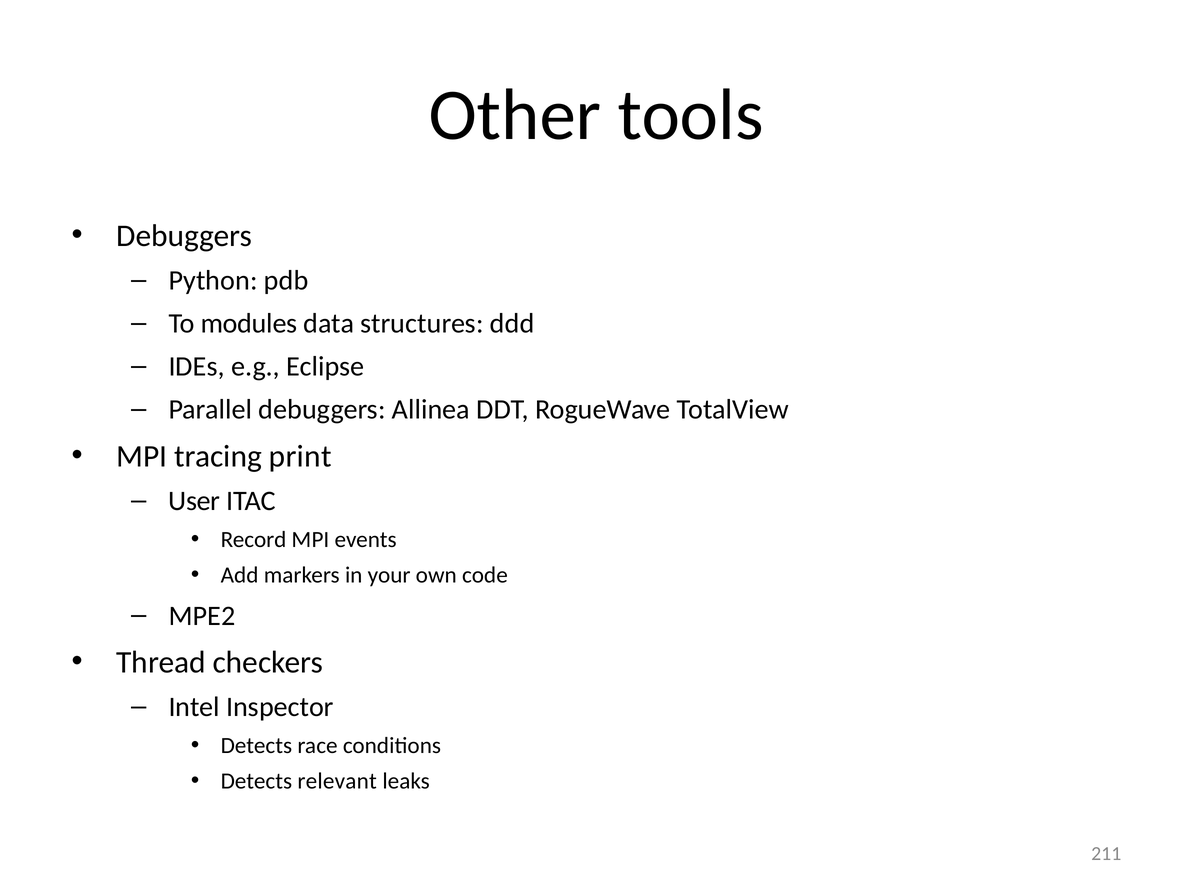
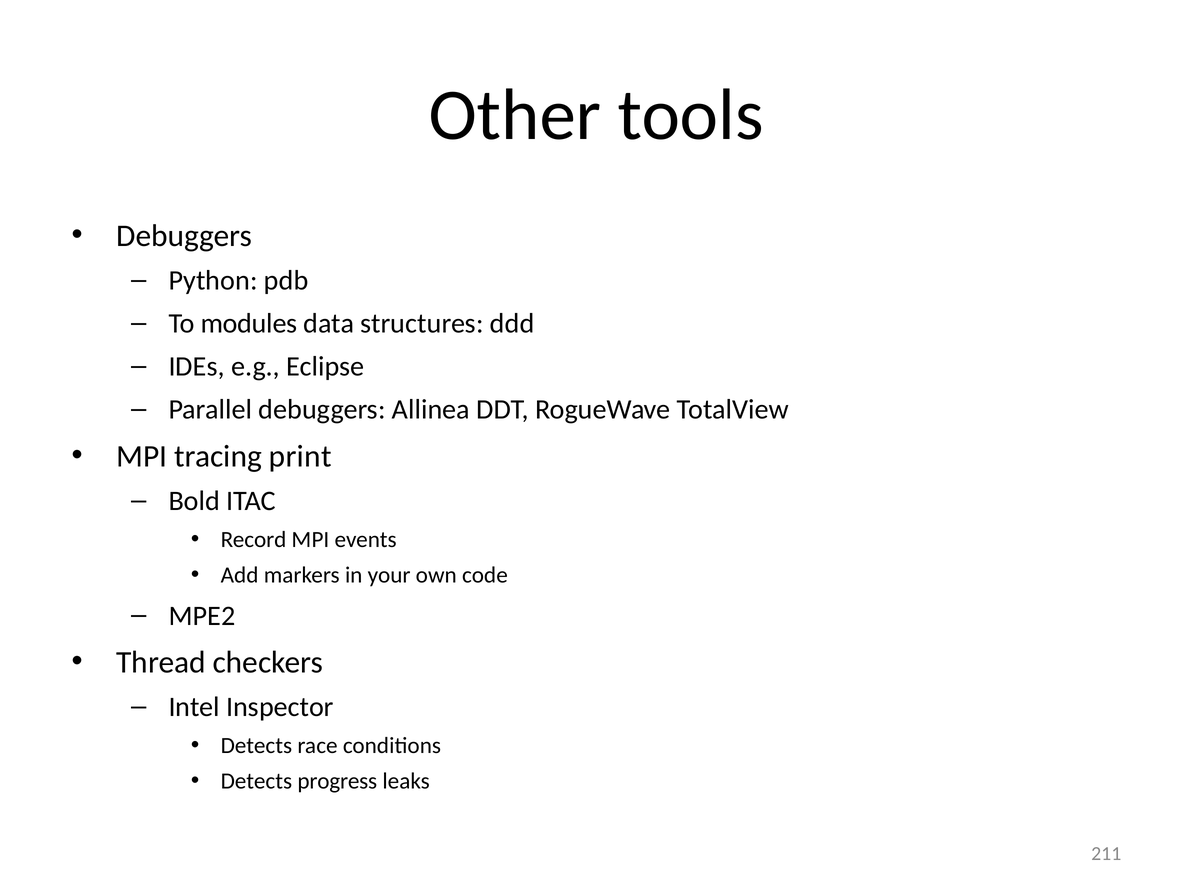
User: User -> Bold (194, 502)
relevant: relevant -> progress (337, 782)
